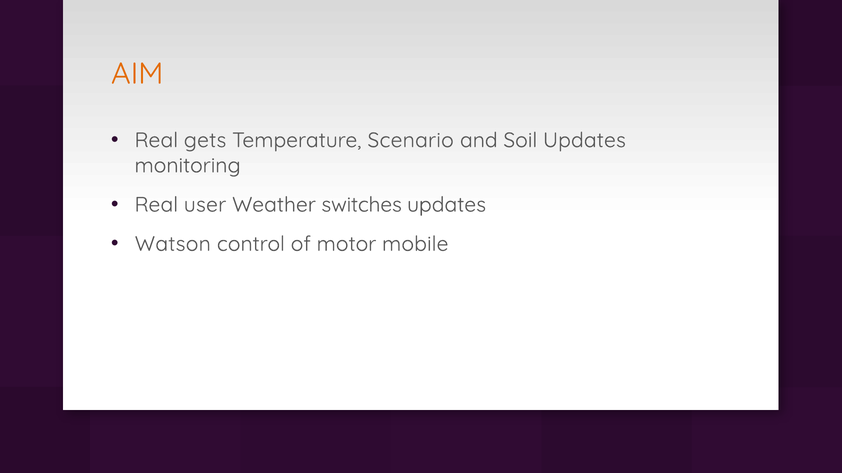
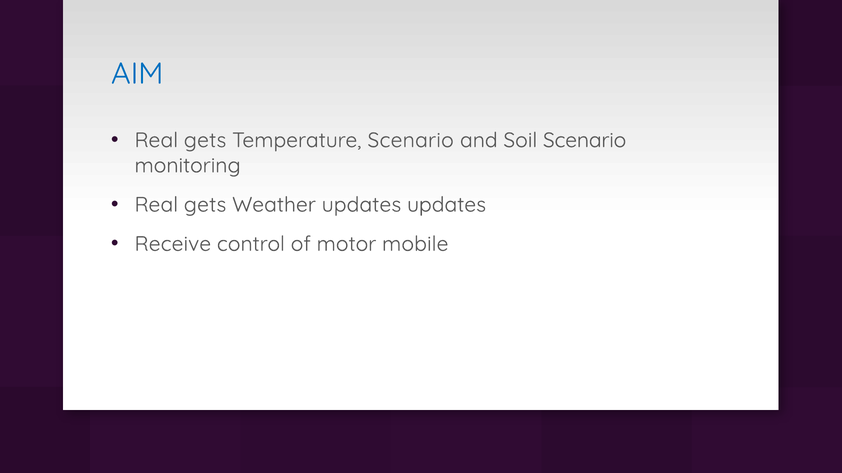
AIM colour: orange -> blue (137, 74)
Soil Updates: Updates -> Scenario (585, 140)
user: user -> gets (205, 205)
Weather switches: switches -> updates (361, 205)
Watson: Watson -> Receive (173, 244)
